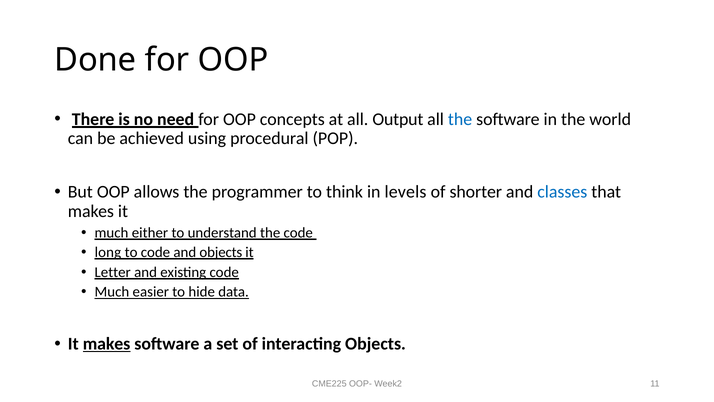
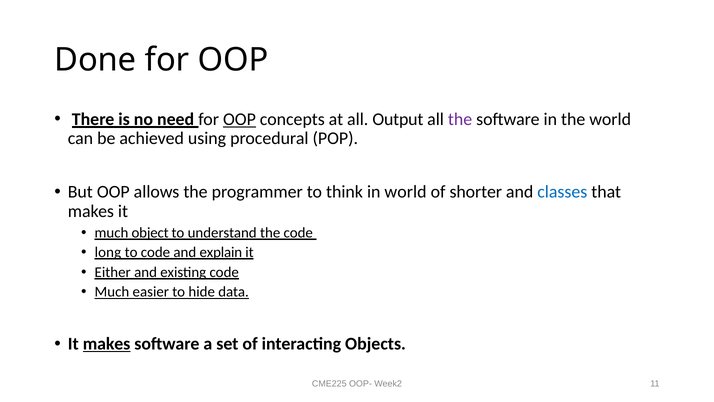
OOP underline: none -> present (239, 119)
the colour: blue -> purple (460, 119)
in levels: levels -> world (406, 192)
either: either -> object (150, 232)
and objects: objects -> explain (221, 252)
Letter: Letter -> Either (113, 272)
